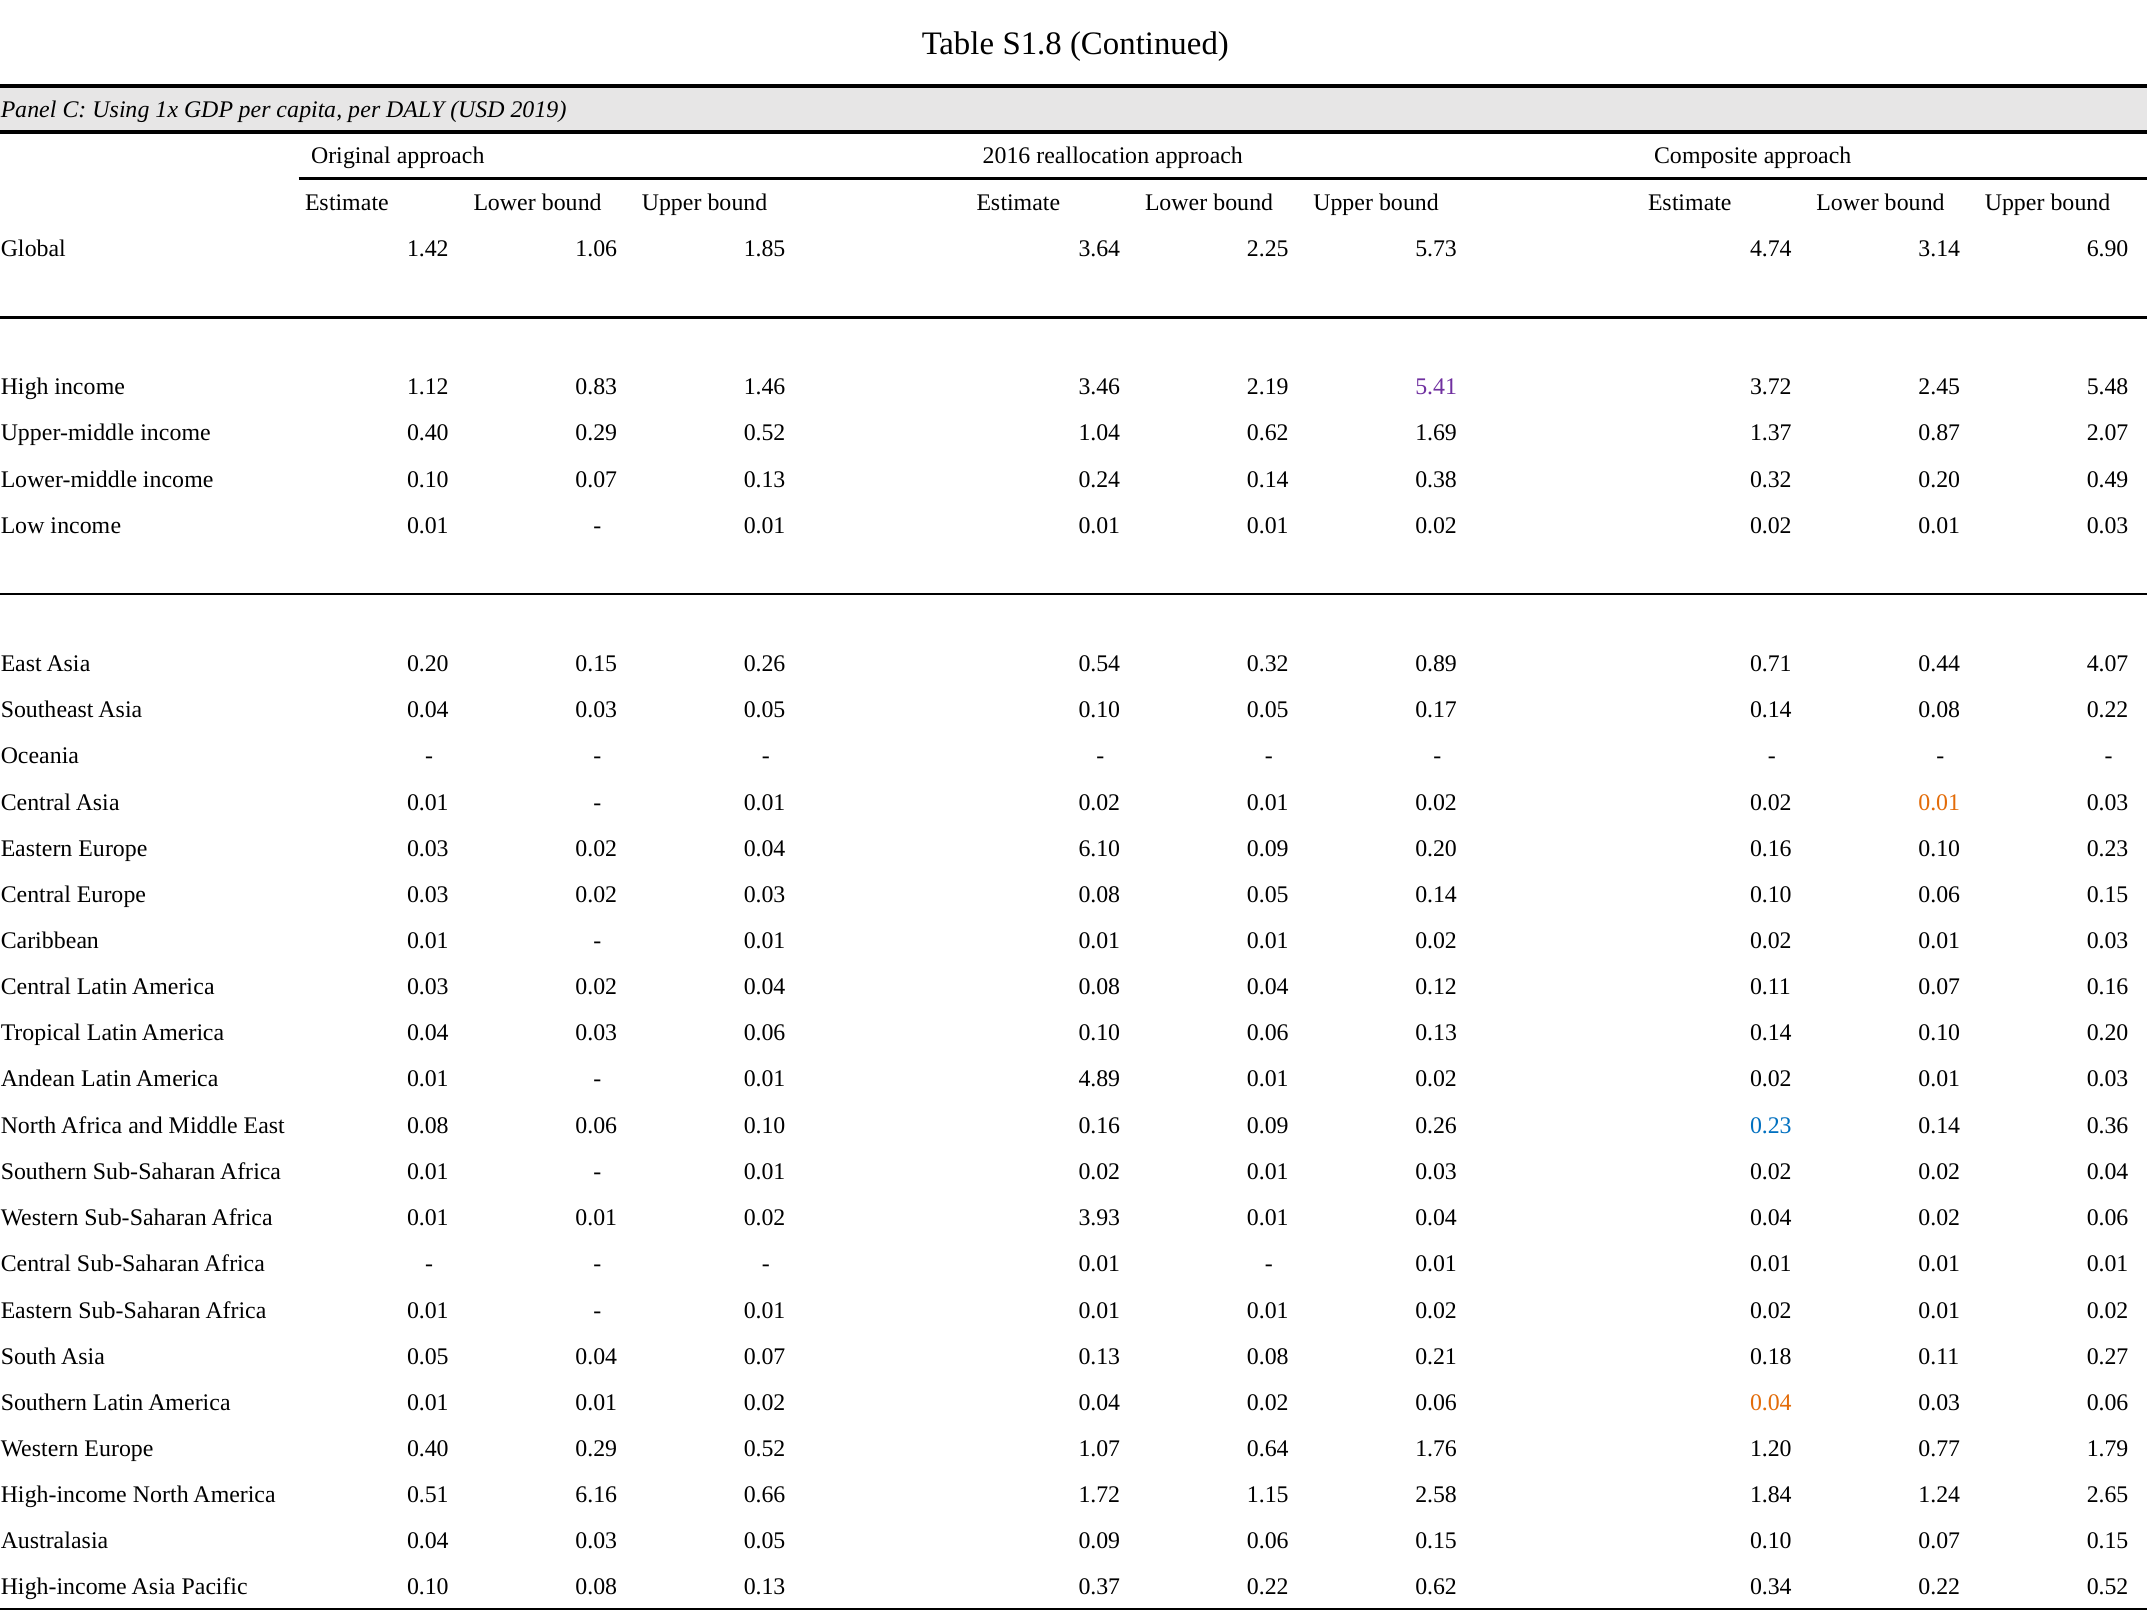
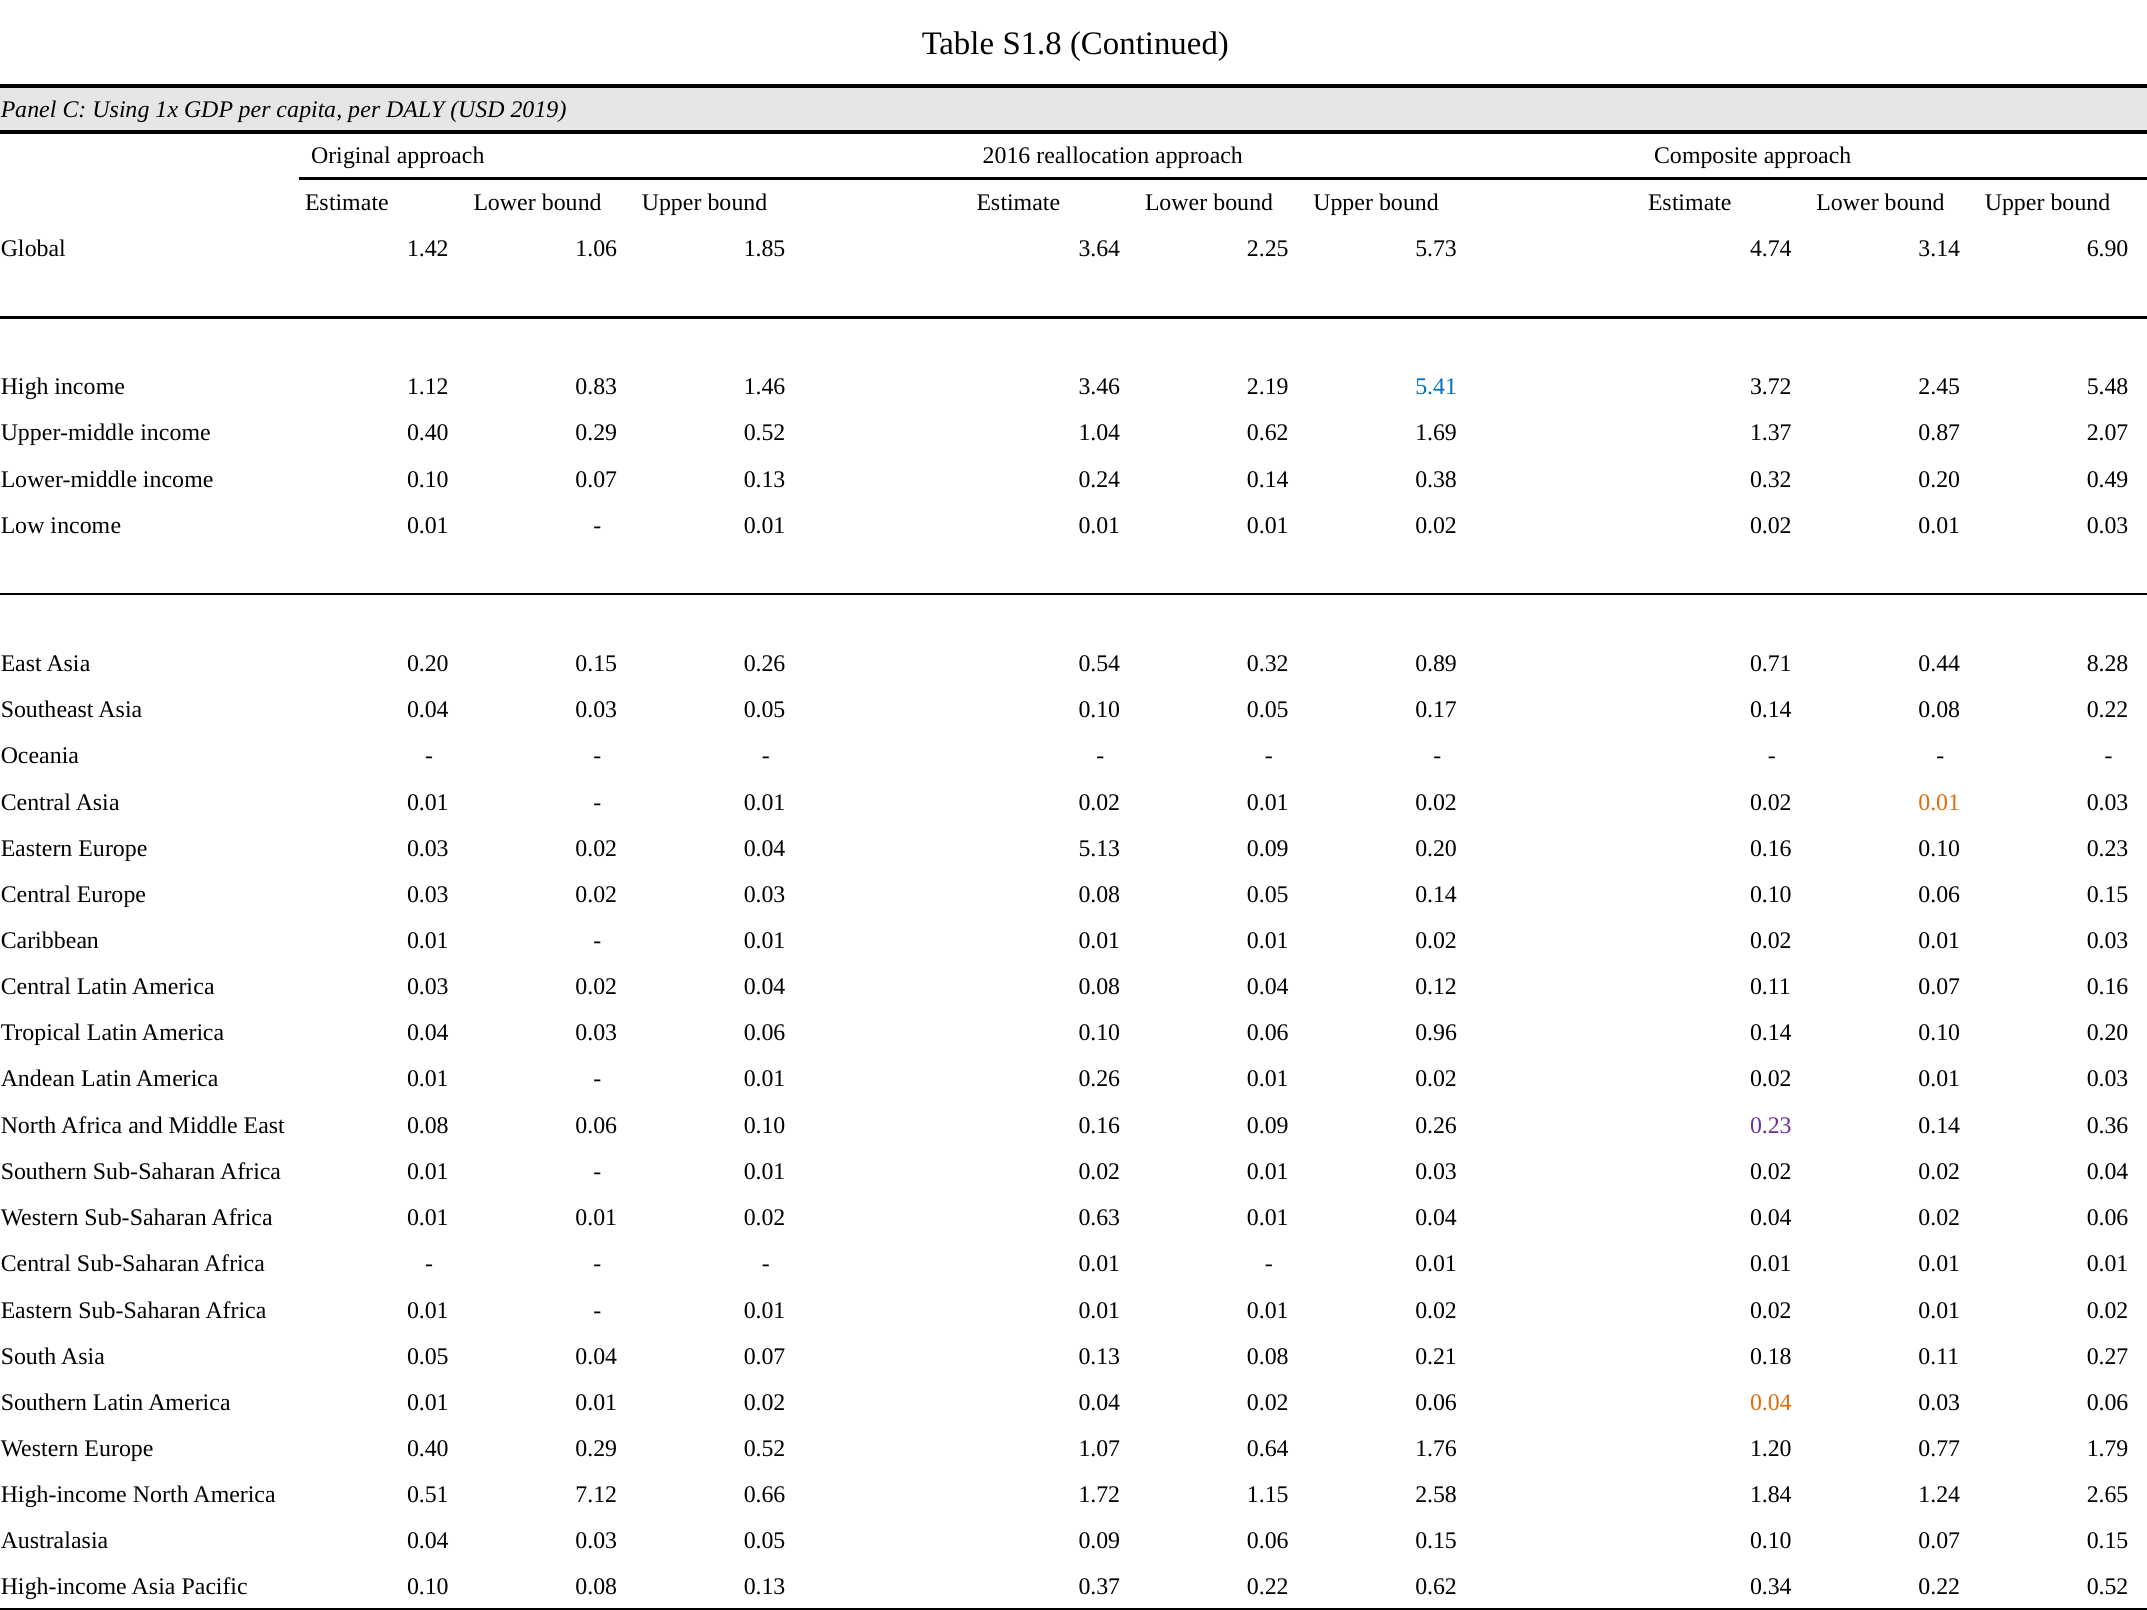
5.41 colour: purple -> blue (1436, 387)
4.07: 4.07 -> 8.28 (2108, 664)
6.10: 6.10 -> 5.13 (1099, 848)
0.06 0.13: 0.13 -> 0.96 (1436, 1033)
0.01 4.89: 4.89 -> 0.26 (1099, 1079)
0.23 colour: blue -> purple (1771, 1126)
3.93: 3.93 -> 0.63 (1099, 1218)
6.16: 6.16 -> 7.12 (596, 1495)
